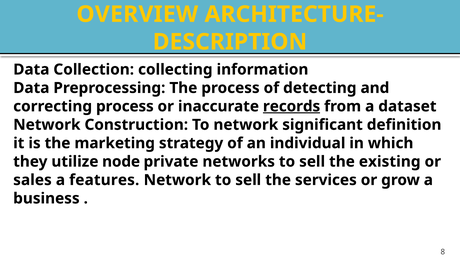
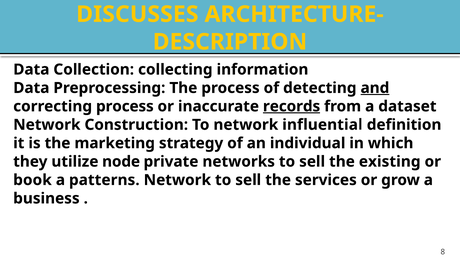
OVERVIEW: OVERVIEW -> DISCUSSES (137, 14)
and underline: none -> present (375, 88)
significant: significant -> influential (322, 125)
sales: sales -> book (32, 180)
features: features -> patterns (104, 180)
